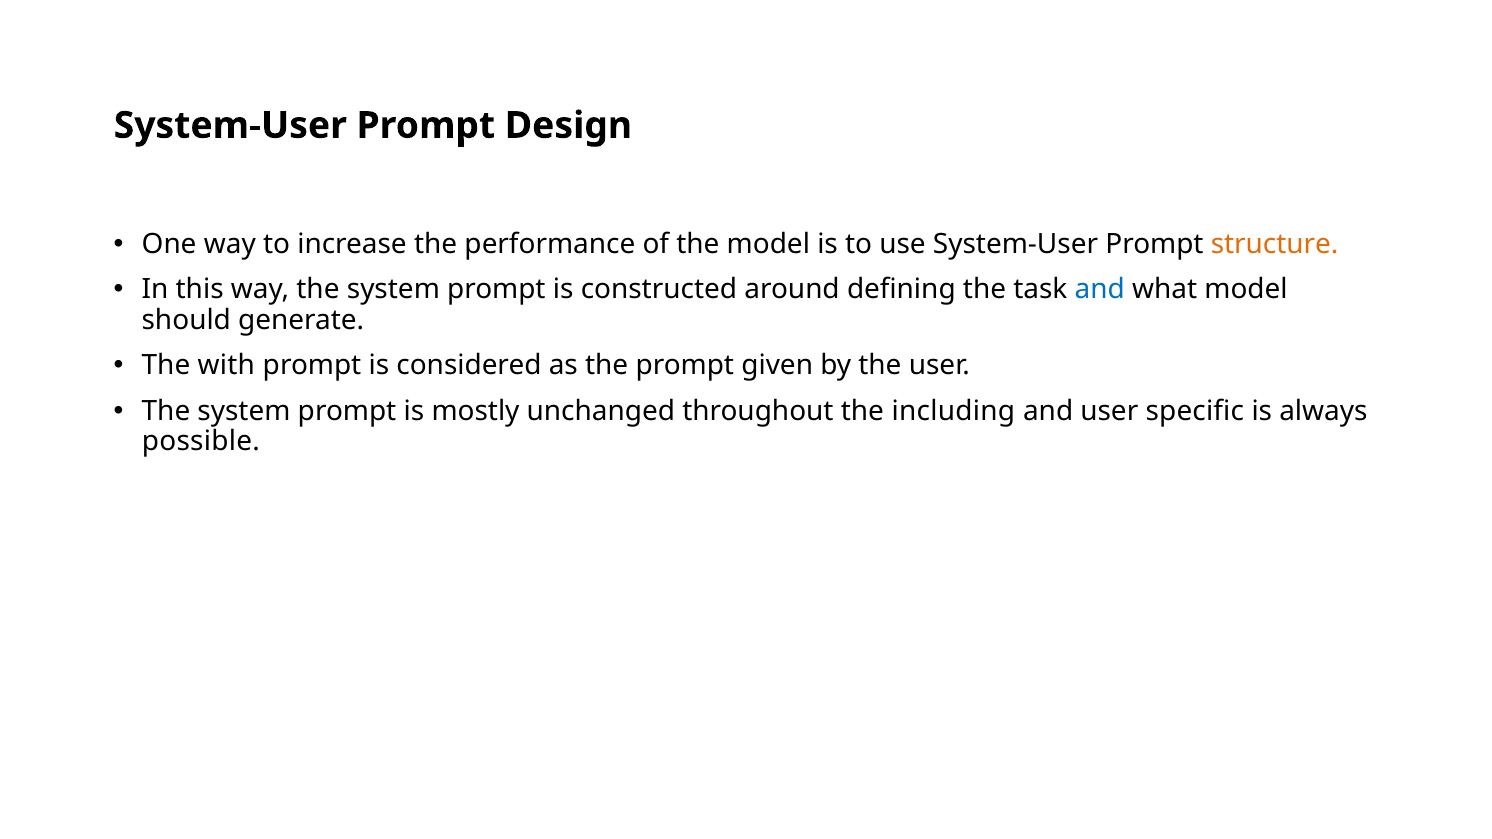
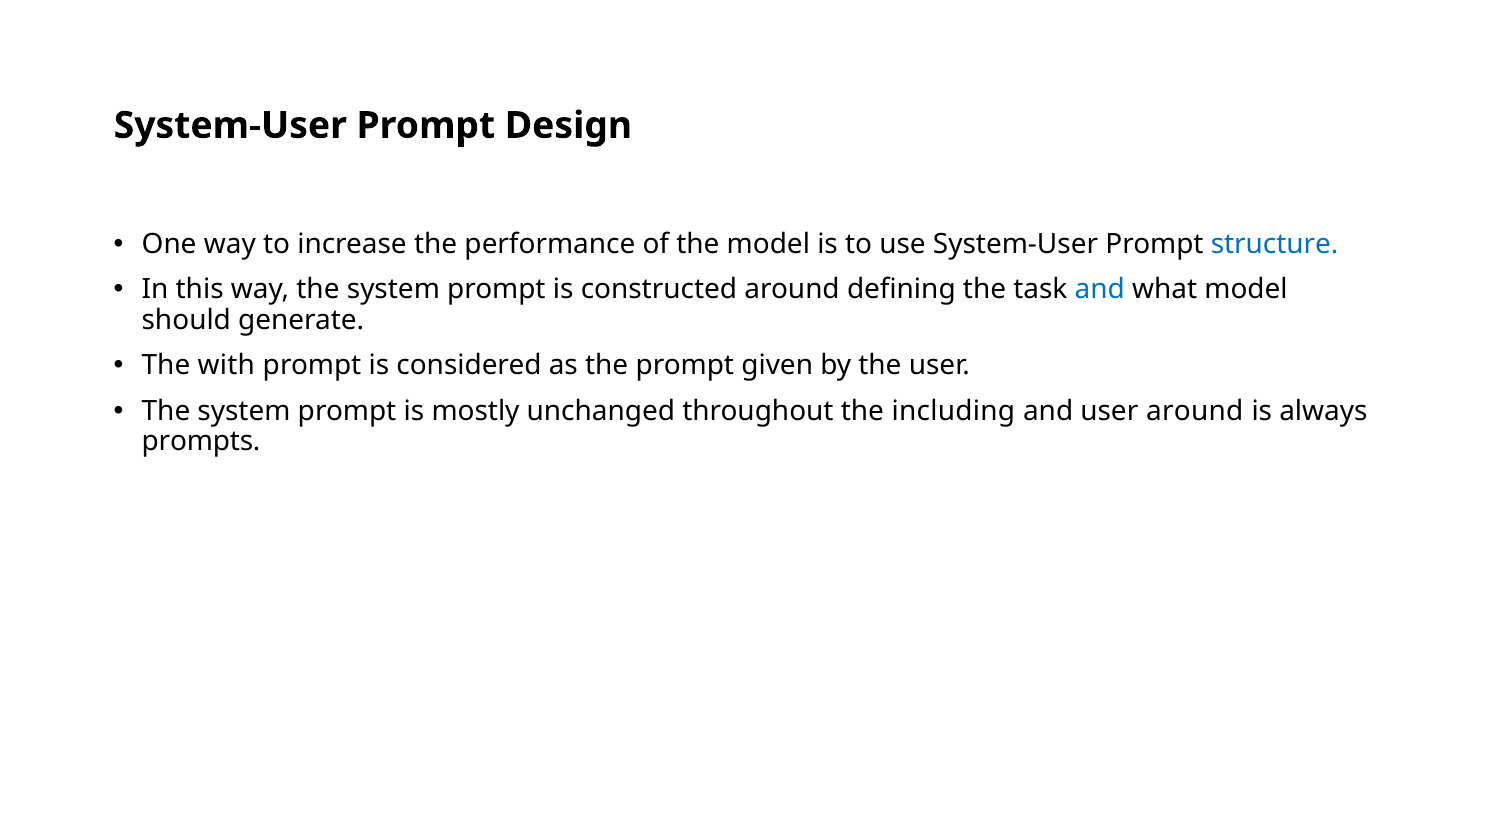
structure colour: orange -> blue (1275, 244)
user specific: specific -> around (1195, 411)
possible: possible -> prompts (201, 442)
